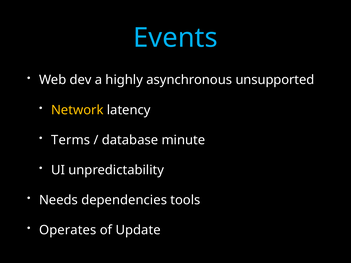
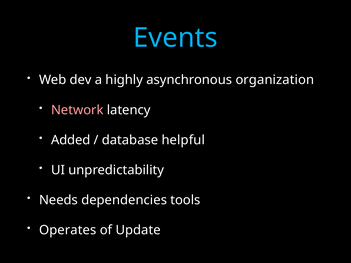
unsupported: unsupported -> organization (275, 80)
Network colour: yellow -> pink (77, 110)
Terms: Terms -> Added (71, 140)
minute: minute -> helpful (183, 140)
